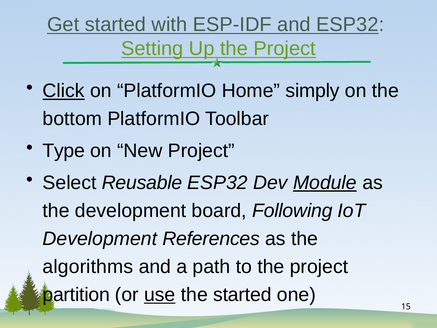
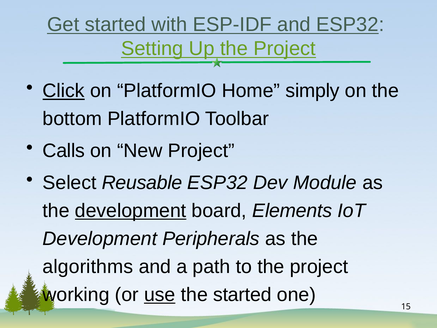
Type: Type -> Calls (64, 151)
Module underline: present -> none (325, 183)
development underline: none -> present (131, 211)
Following: Following -> Elements (292, 211)
References: References -> Peripherals (211, 239)
partition: partition -> working (76, 295)
